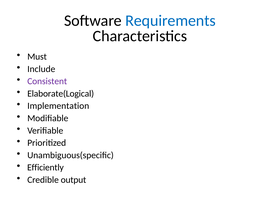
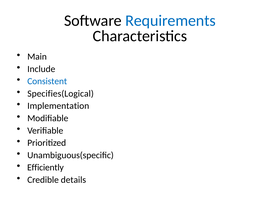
Must: Must -> Main (37, 57)
Consistent colour: purple -> blue (47, 81)
Elaborate(Logical: Elaborate(Logical -> Specifies(Logical (61, 94)
output: output -> details (73, 180)
